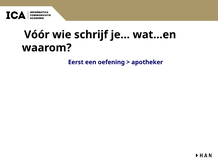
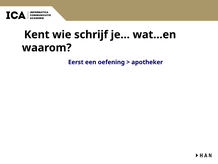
Vóór: Vóór -> Kent (37, 35)
